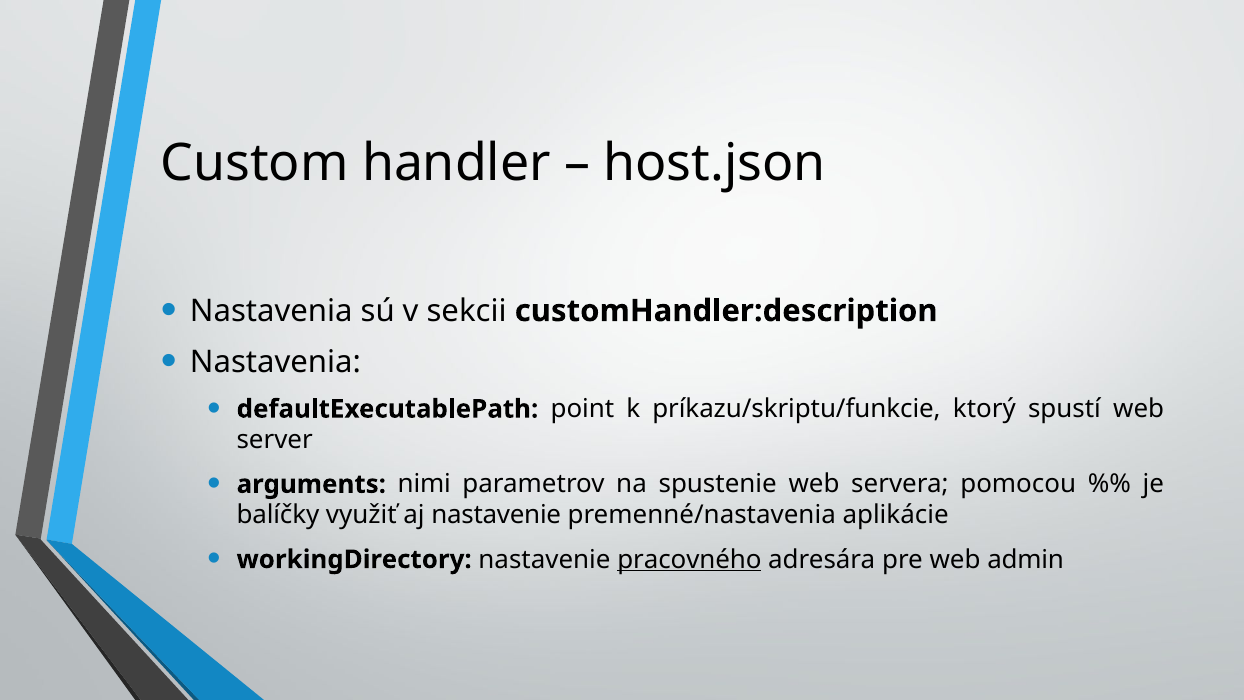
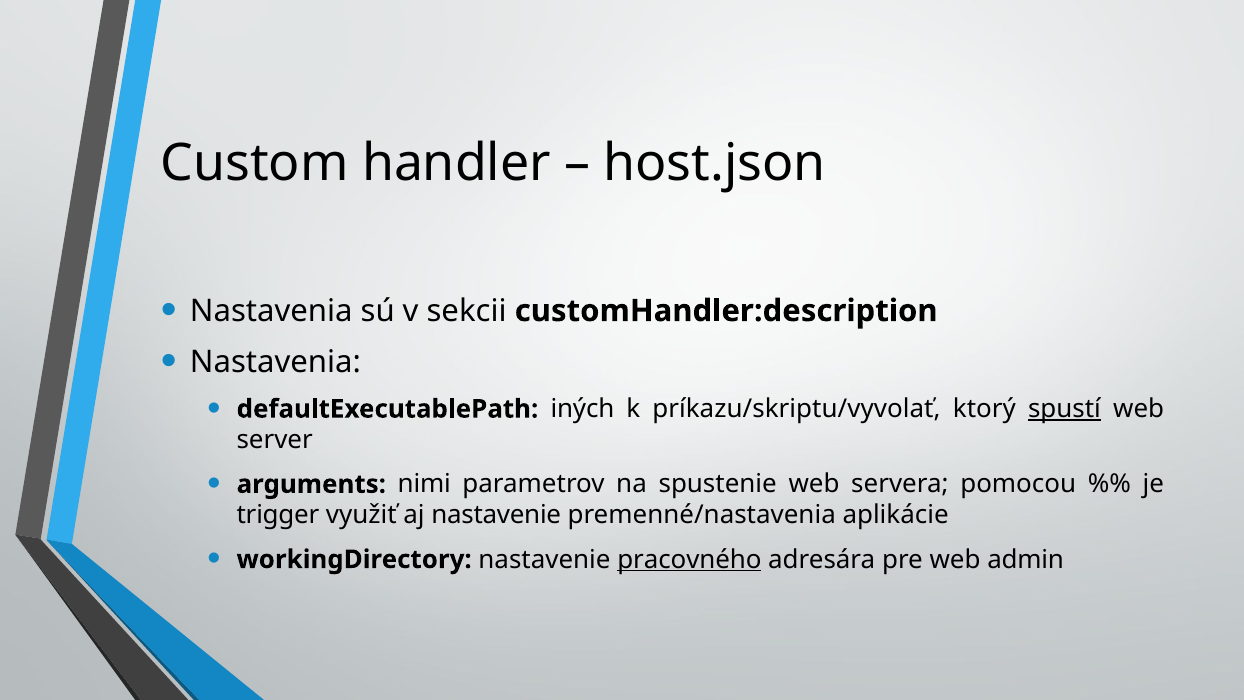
point: point -> iných (582, 409)
príkazu/skriptu/funkcie: príkazu/skriptu/funkcie -> príkazu/skriptu/vyvolať (796, 409)
spustí underline: none -> present (1064, 409)
balíčky: balíčky -> trigger (278, 515)
